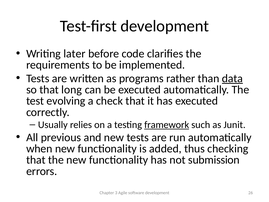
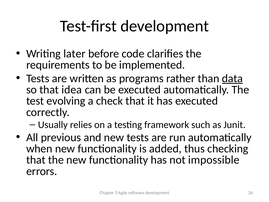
long: long -> idea (72, 90)
framework underline: present -> none (167, 125)
submission: submission -> impossible (214, 160)
